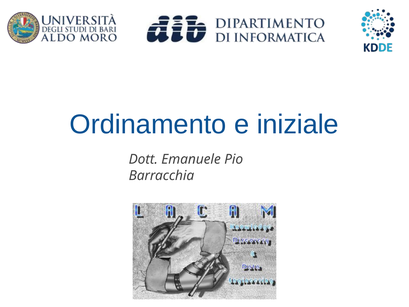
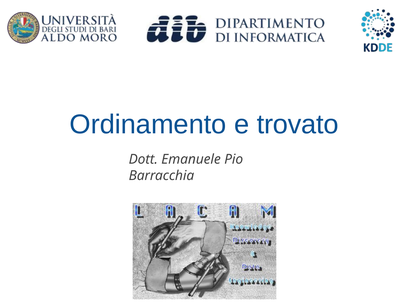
iniziale: iniziale -> trovato (298, 124)
